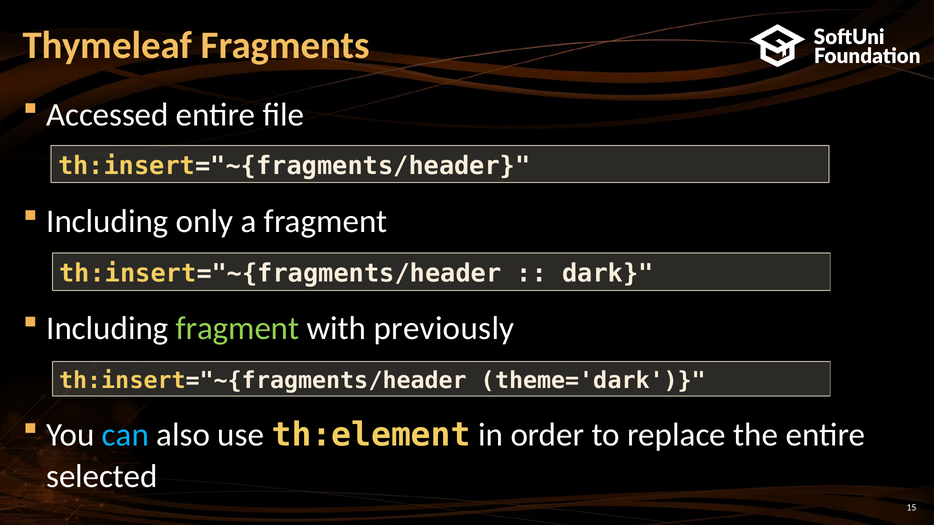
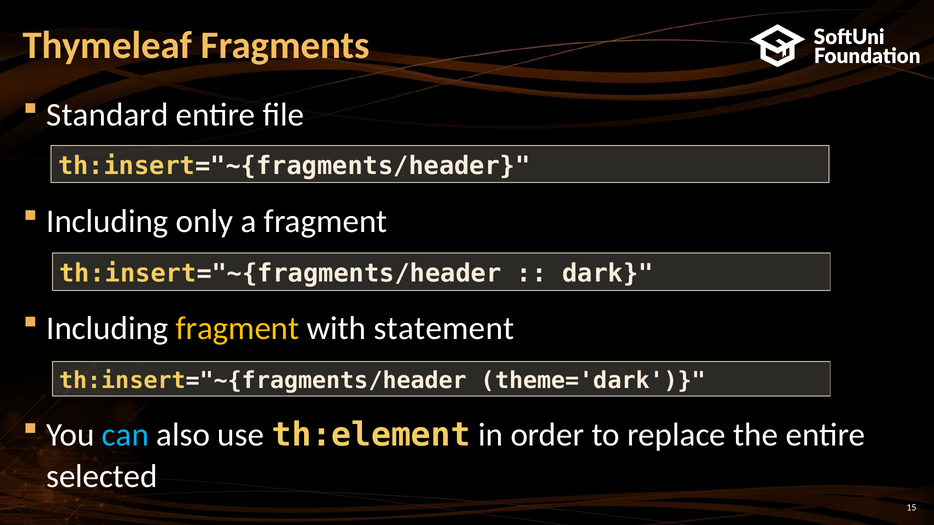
Accessed: Accessed -> Standard (107, 115)
fragment colour: light green -> yellow (238, 329)
previously: previously -> statement (444, 329)
